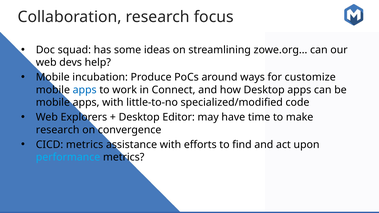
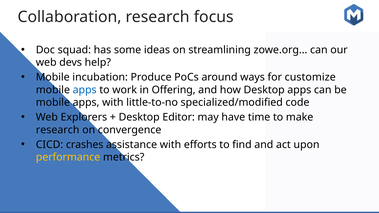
Connect: Connect -> Offering (174, 90)
CICD metrics: metrics -> crashes (85, 145)
performance colour: light blue -> yellow (68, 157)
